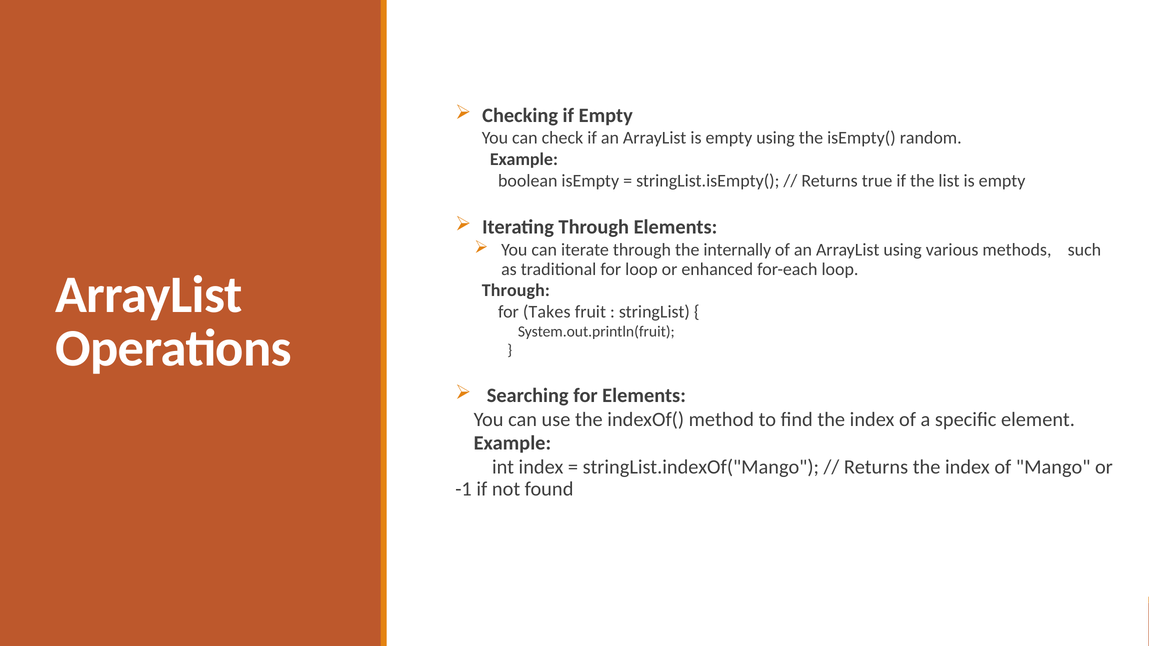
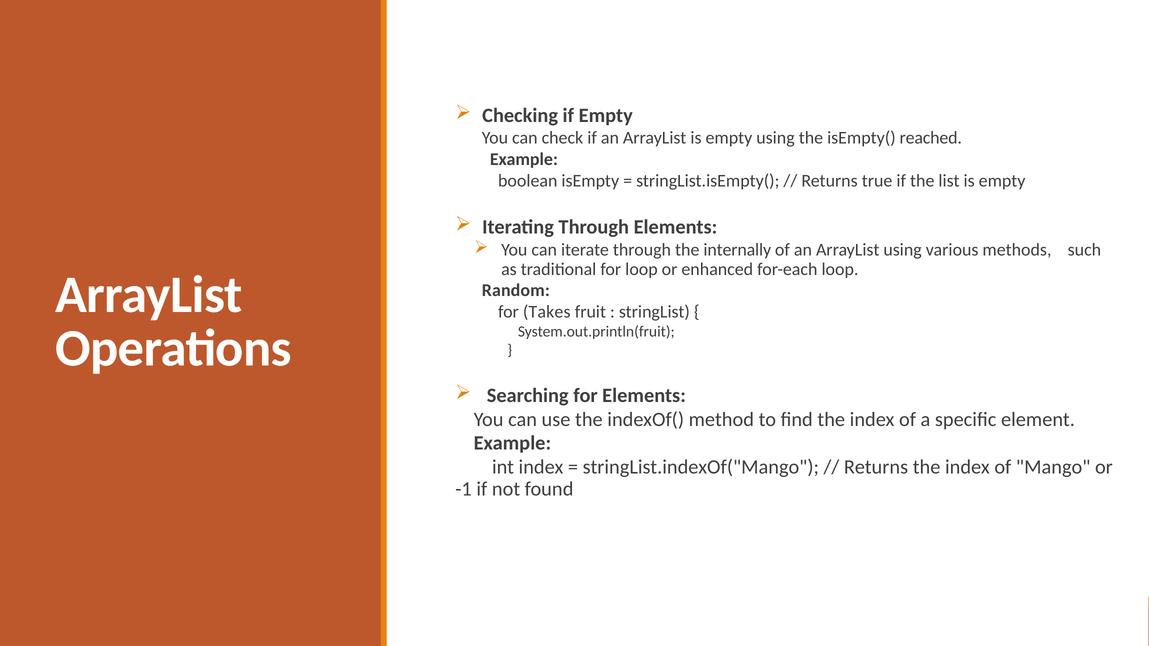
random: random -> reached (931, 138)
Through: Through -> Random (516, 291)
